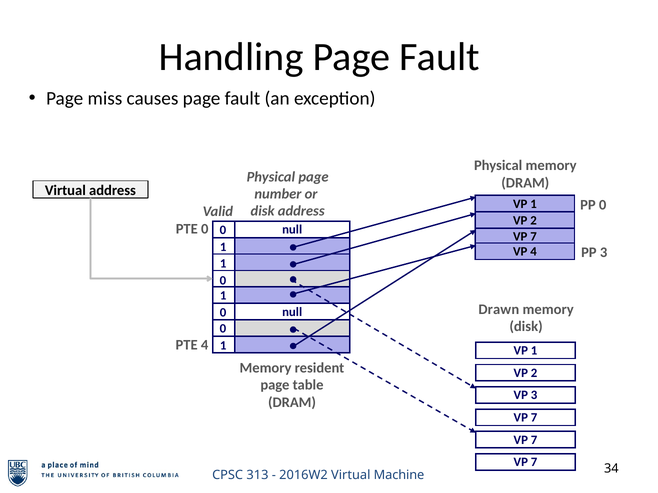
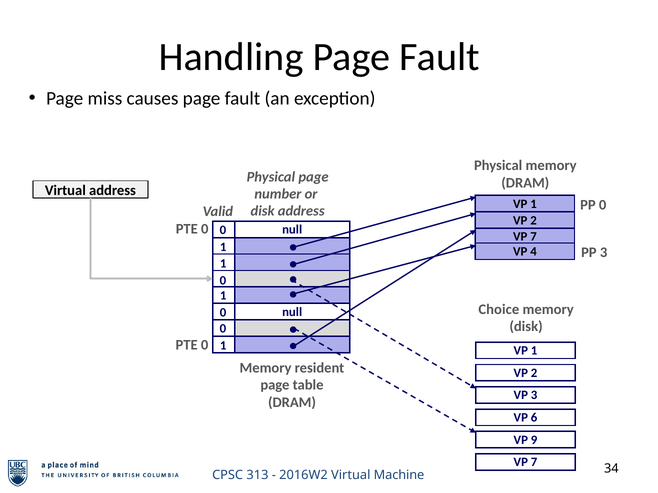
Drawn: Drawn -> Choice (499, 310)
4: 4 -> 0 (205, 345)
7: 7 -> 6 (534, 418)
7: 7 -> 9 (534, 440)
